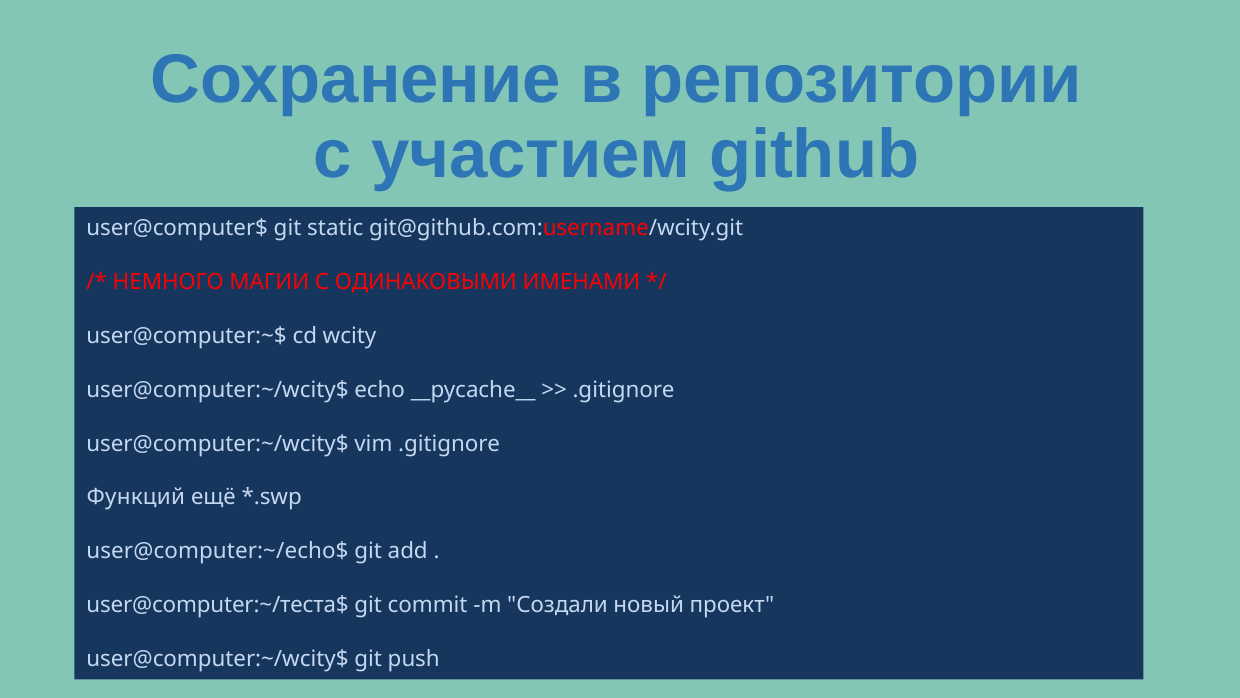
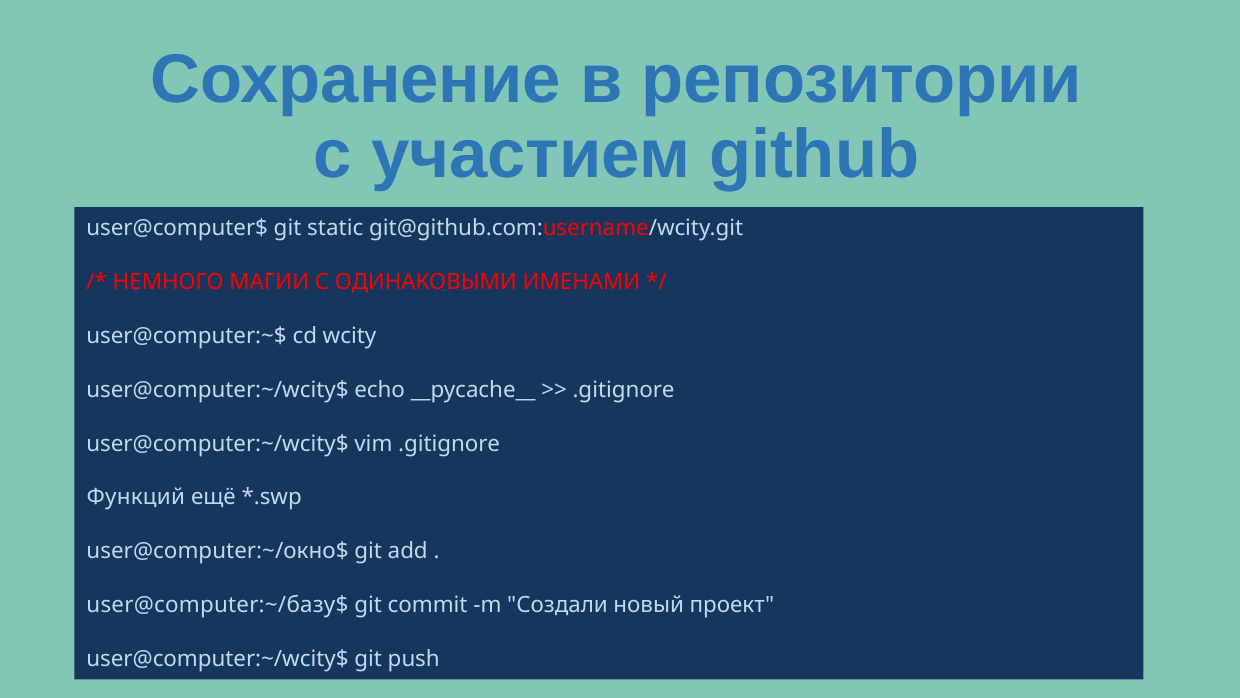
user@computer:~/echo$: user@computer:~/echo$ -> user@computer:~/окно$ (218, 551)
user@computer:~/теста$: user@computer:~/теста$ -> user@computer:~/базу$ (217, 605)
